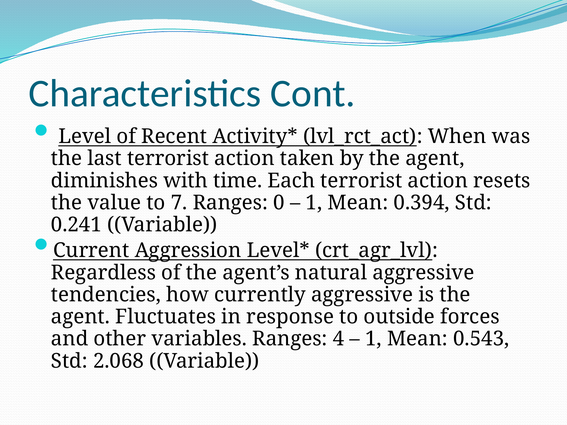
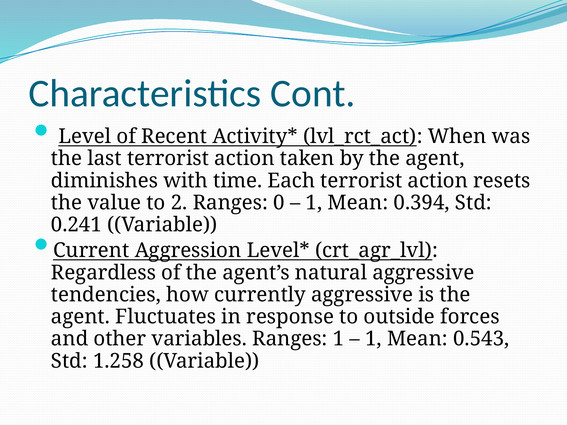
7: 7 -> 2 (179, 203)
Ranges 4: 4 -> 1 (339, 339)
2.068: 2.068 -> 1.258 (118, 361)
